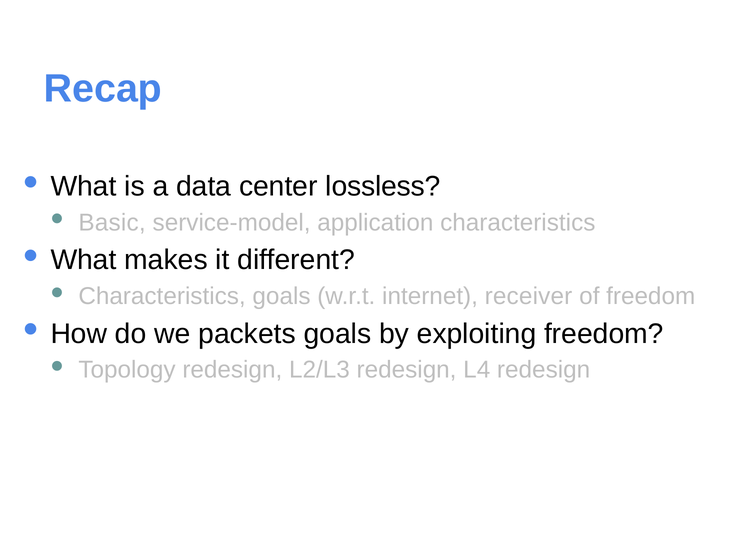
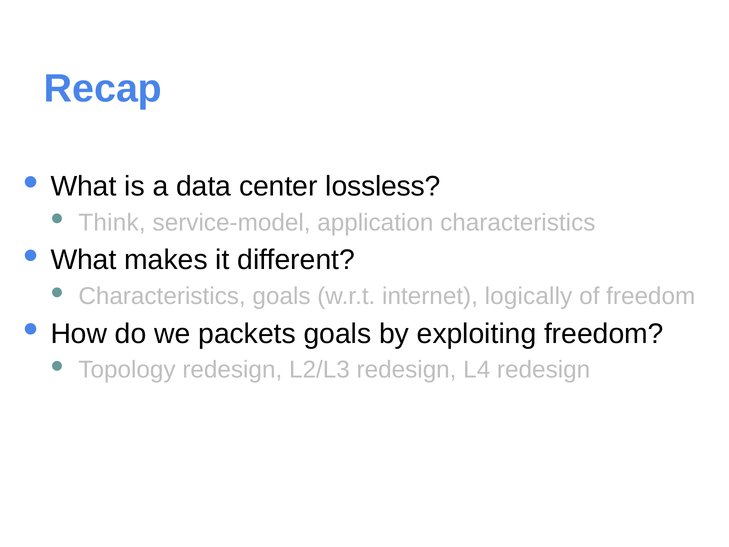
Basic: Basic -> Think (112, 222)
receiver: receiver -> logically (528, 296)
